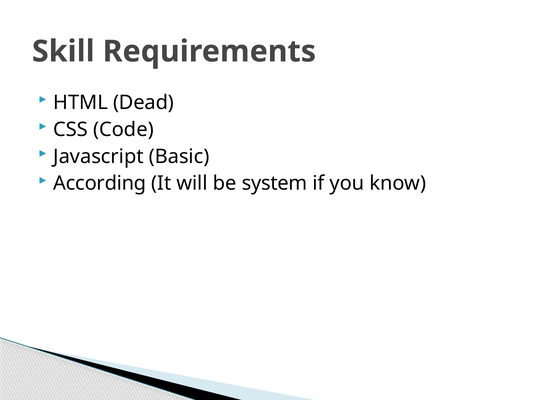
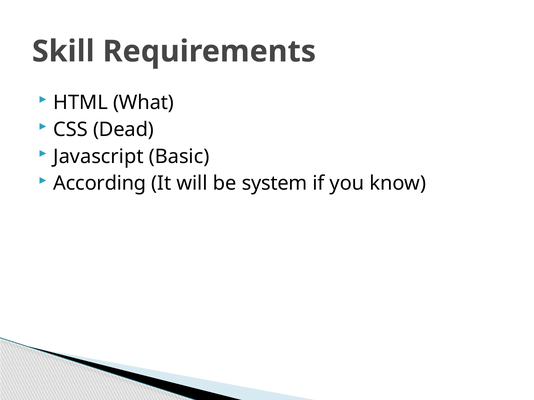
Dead: Dead -> What (144, 103)
Code: Code -> Dead (123, 130)
